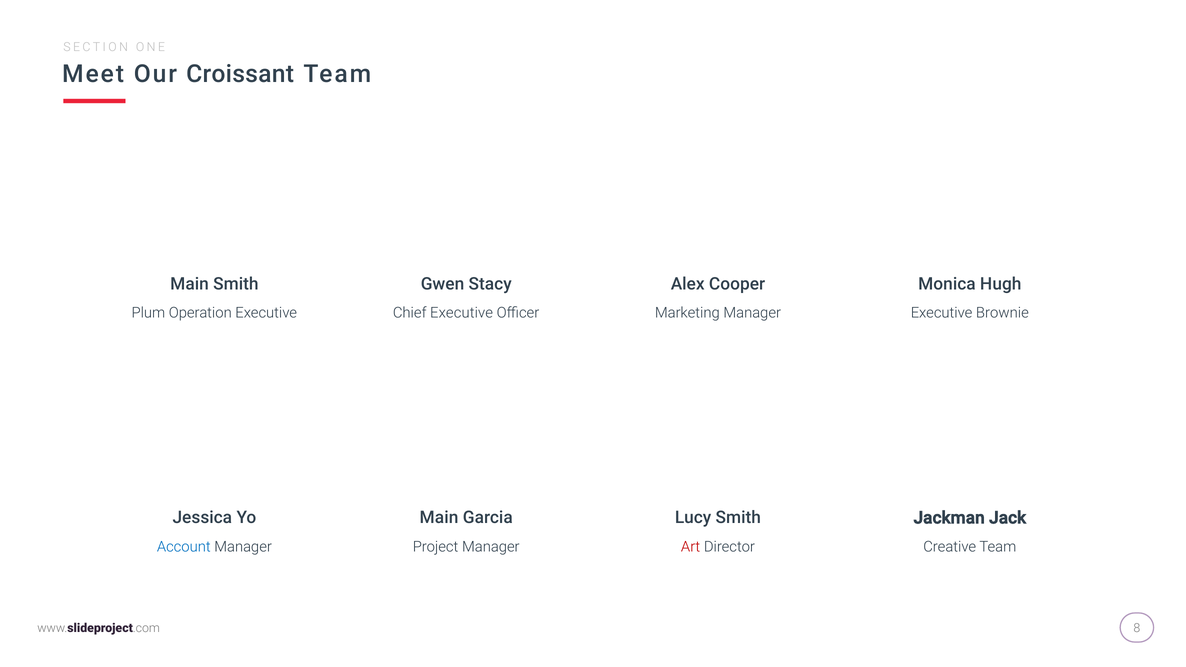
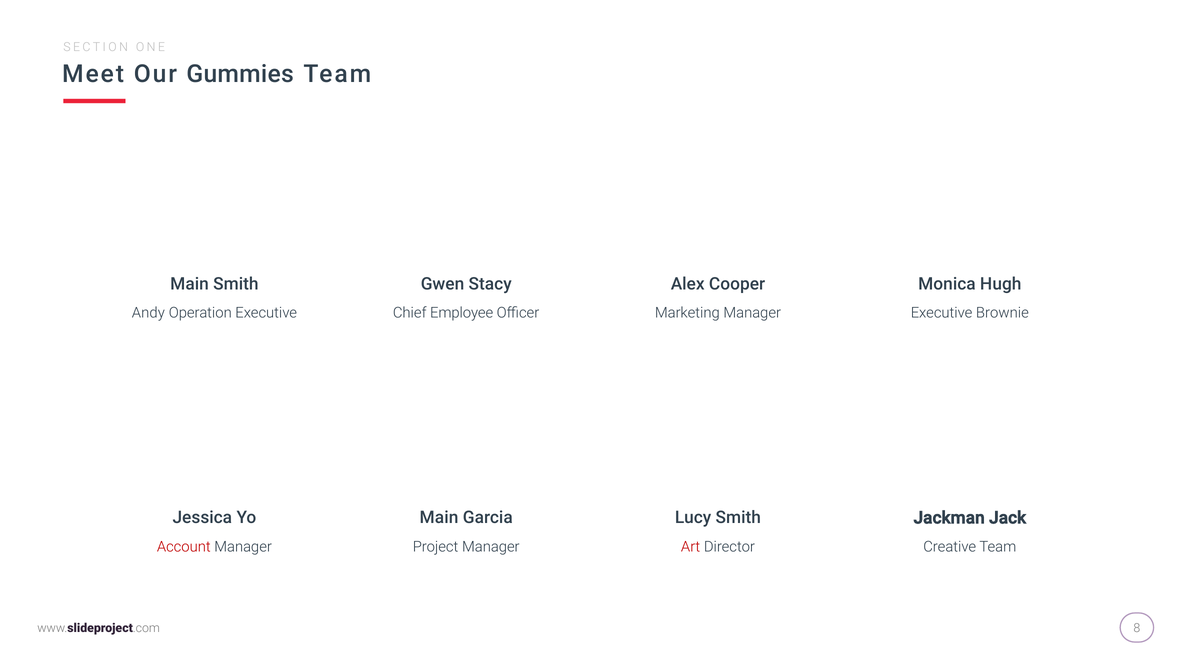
Croissant: Croissant -> Gummies (240, 74)
Plum: Plum -> Andy (148, 313)
Chief Executive: Executive -> Employee (462, 313)
Account colour: blue -> red (184, 547)
